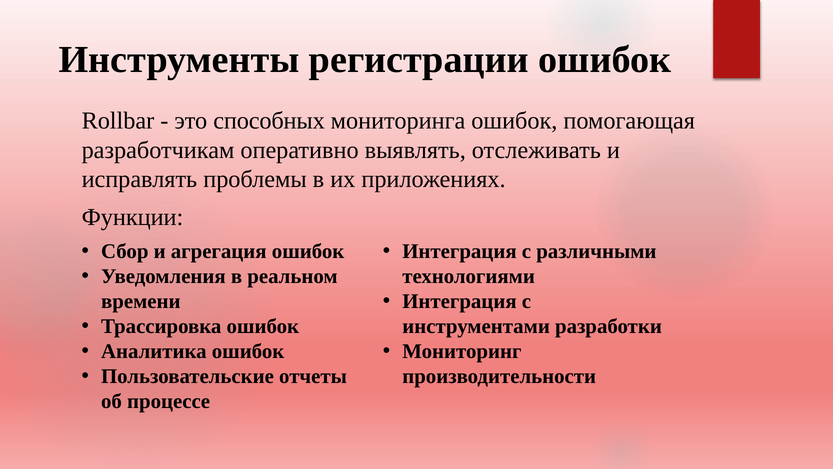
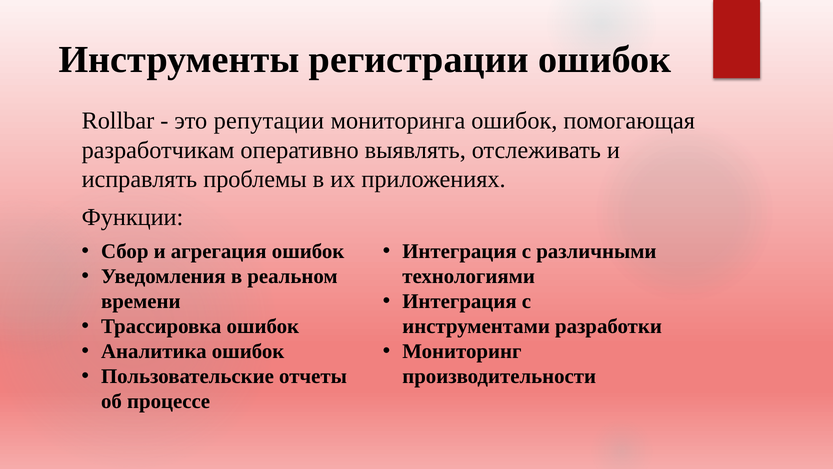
способных: способных -> репутации (269, 121)
